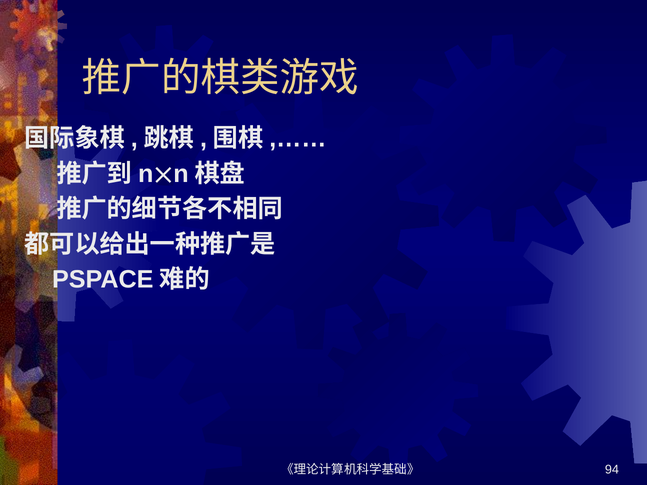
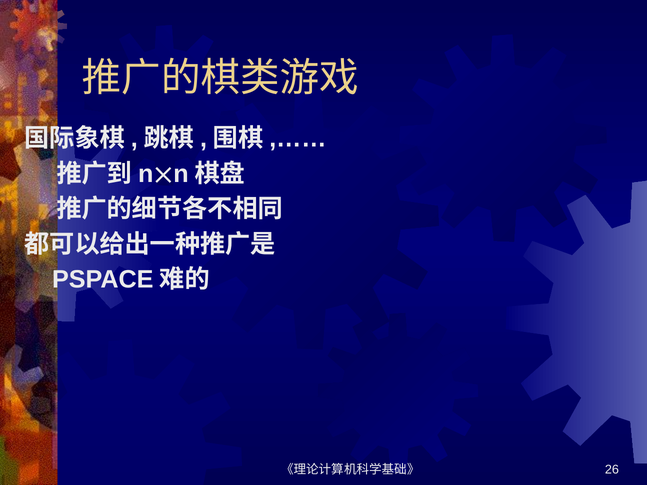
94: 94 -> 26 (612, 470)
